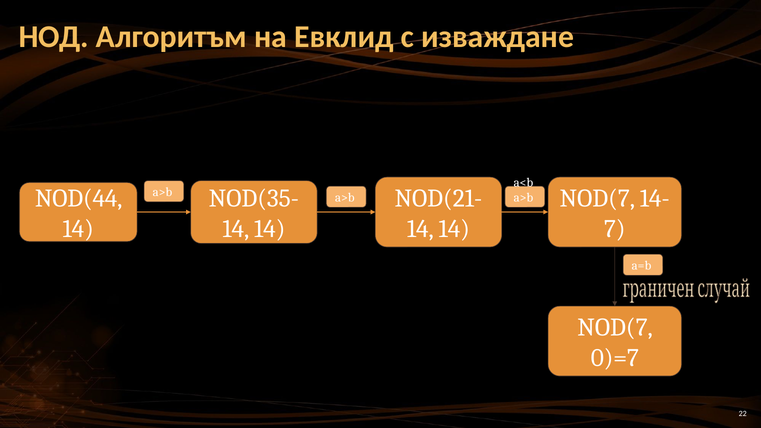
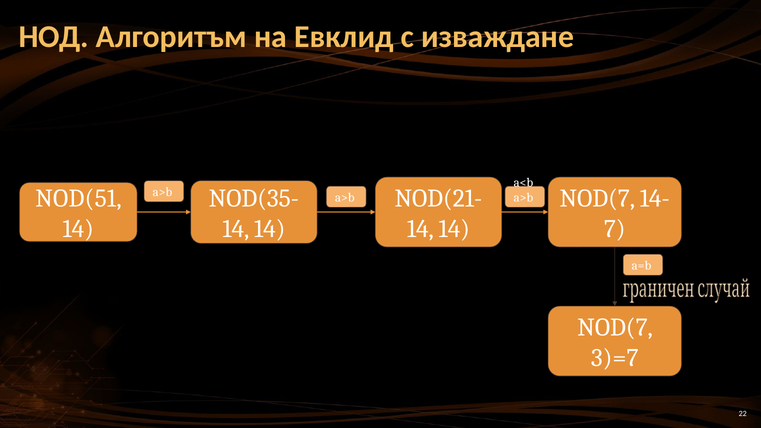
NOD(44: NOD(44 -> NOD(51 (78, 199)
0)=7: 0)=7 -> 3)=7 (615, 358)
